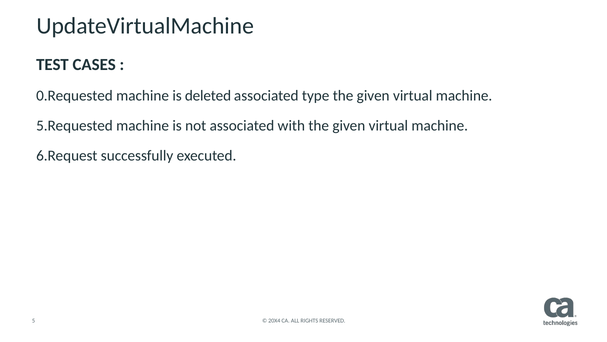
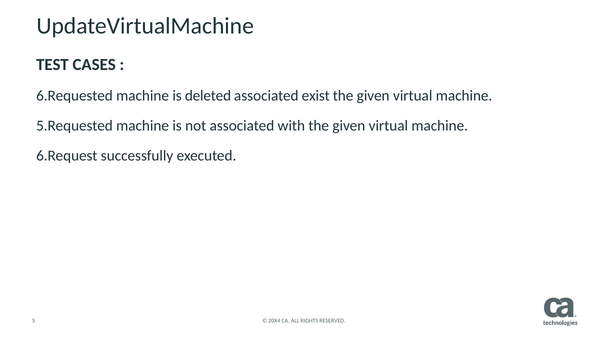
0.Requested: 0.Requested -> 6.Requested (74, 96)
type: type -> exist (316, 96)
